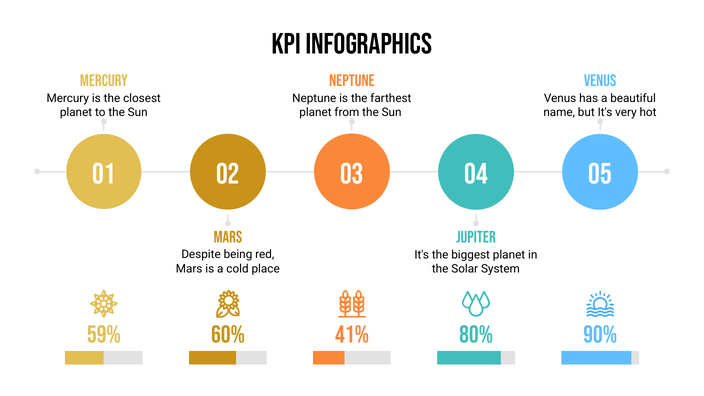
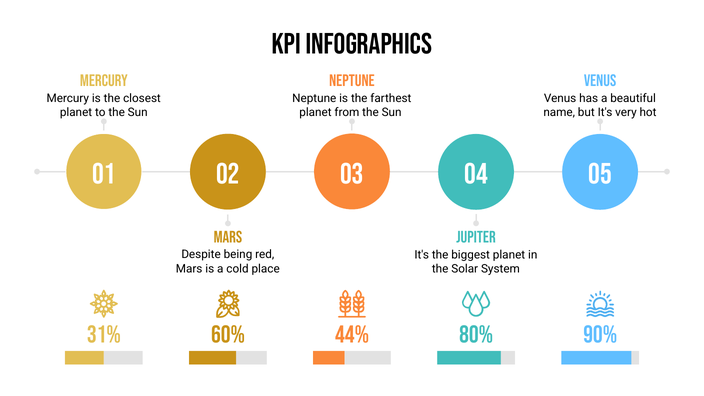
59%: 59% -> 31% (104, 335)
41%: 41% -> 44% (352, 335)
